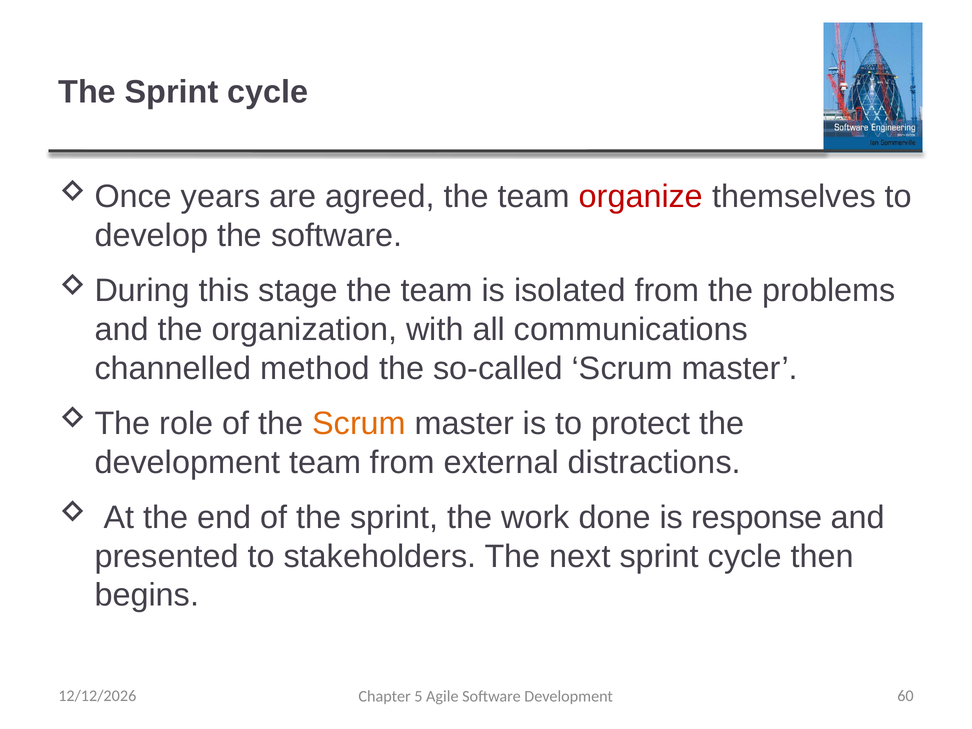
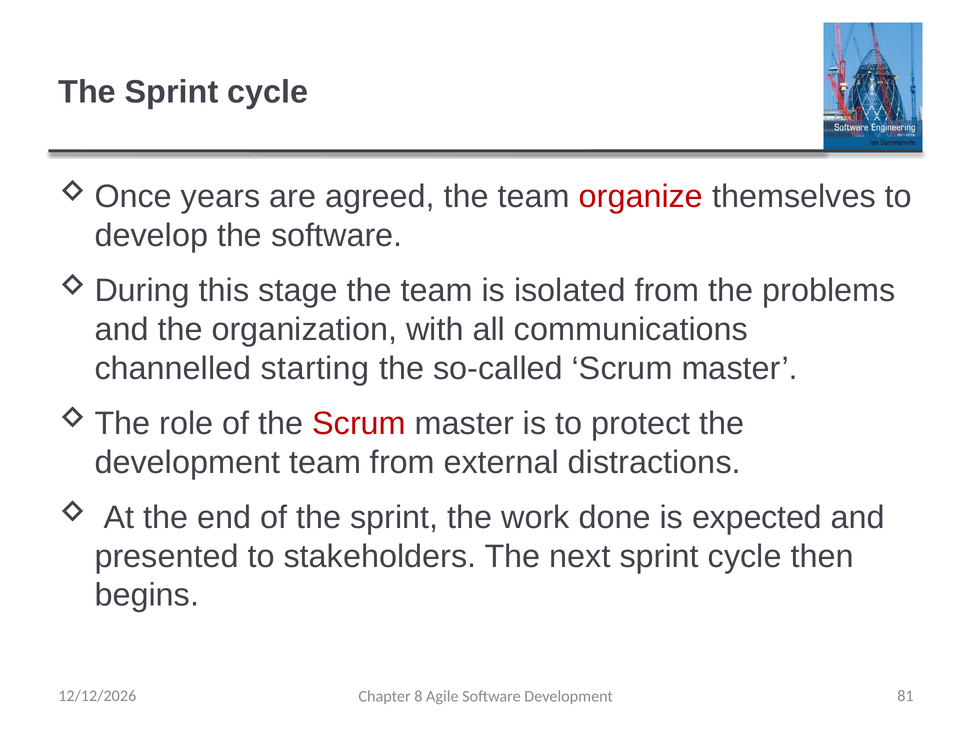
method: method -> starting (315, 368)
Scrum colour: orange -> red (359, 423)
response: response -> expected (757, 517)
5: 5 -> 8 (418, 696)
60: 60 -> 81 (905, 696)
